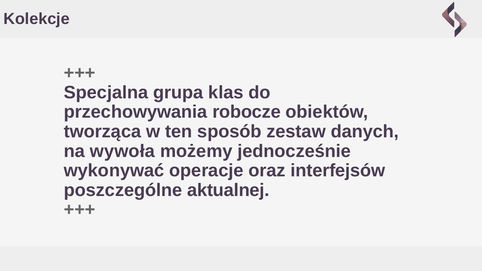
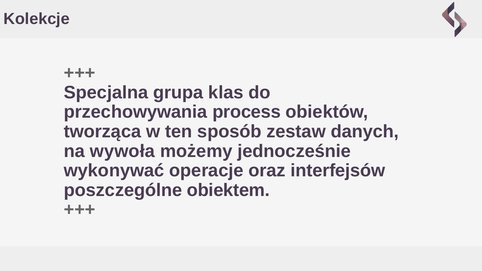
robocze: robocze -> process (247, 112)
aktualnej: aktualnej -> obiektem (228, 190)
